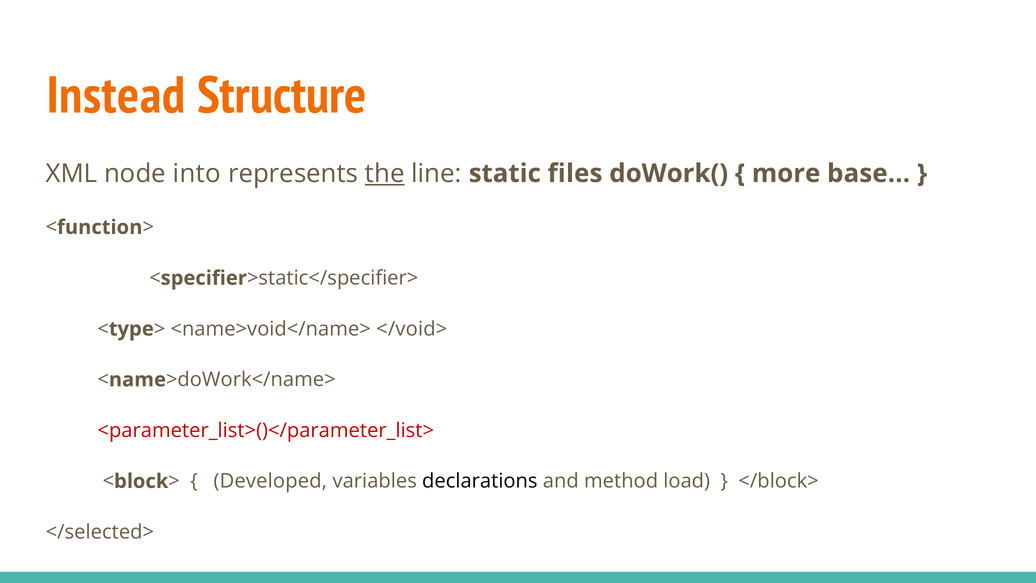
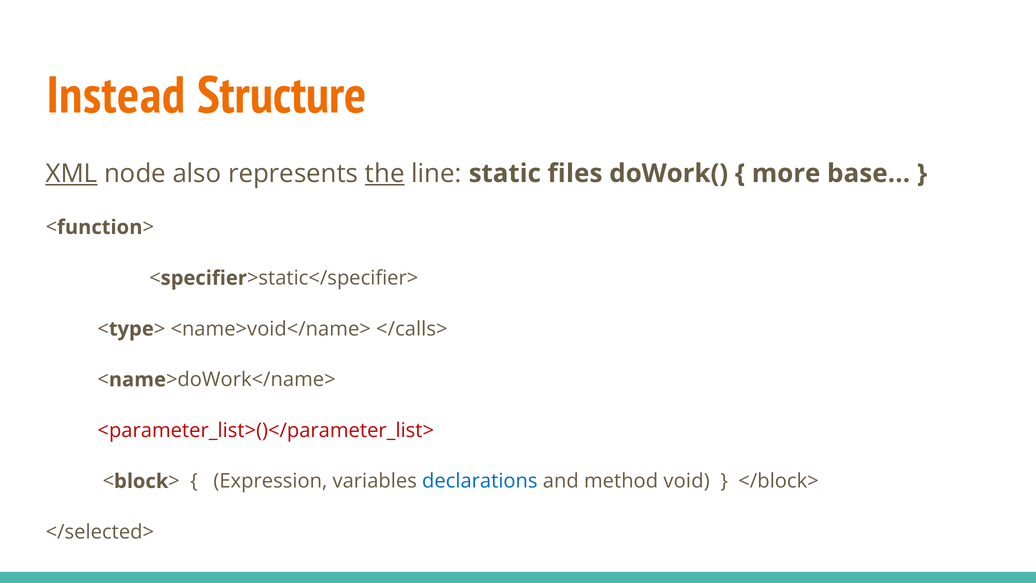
XML underline: none -> present (72, 173)
into: into -> also (197, 173)
</void>: </void> -> </calls> (412, 329)
Developed: Developed -> Expression (270, 481)
declarations colour: black -> blue (480, 481)
load: load -> void (687, 481)
